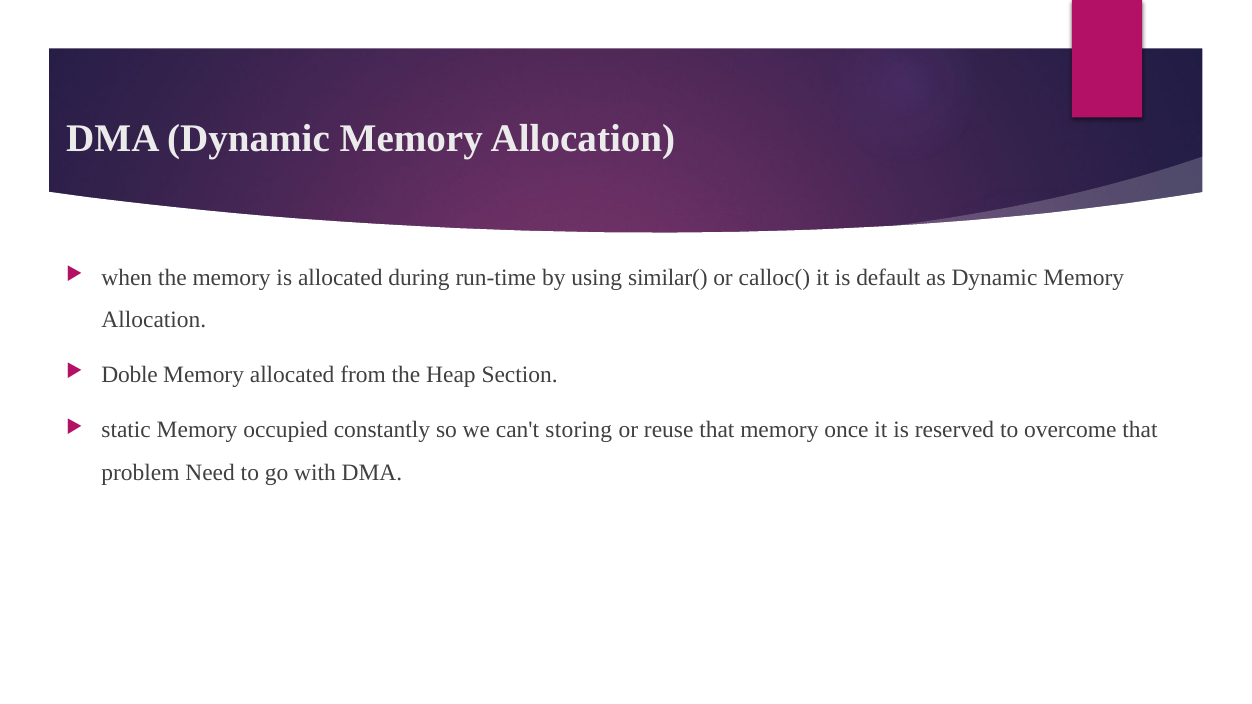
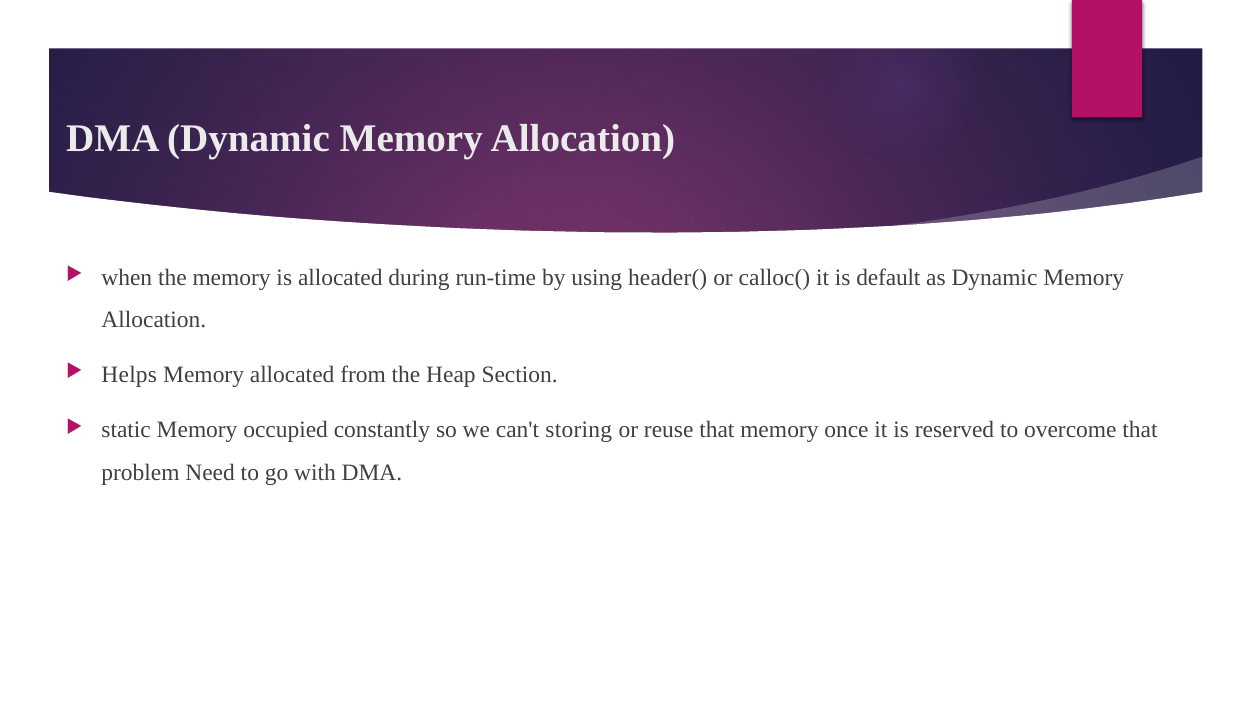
similar(: similar( -> header( (668, 277)
Doble: Doble -> Helps (129, 375)
